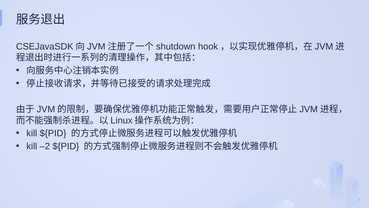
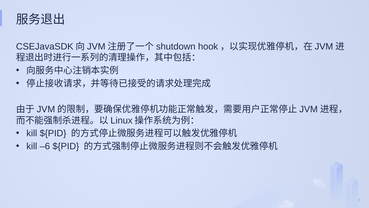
–2: –2 -> –6 (45, 146)
